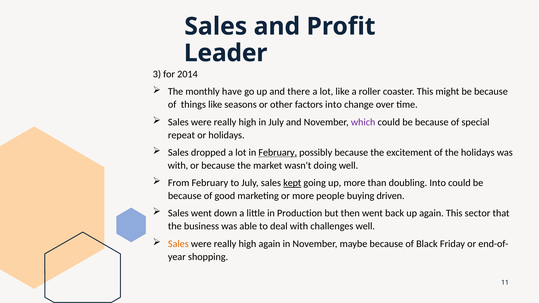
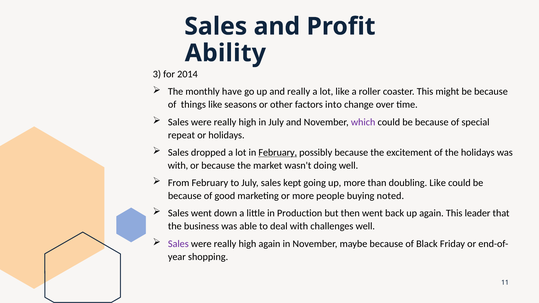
Leader: Leader -> Ability (225, 53)
and there: there -> really (299, 92)
kept underline: present -> none (292, 183)
doubling Into: Into -> Like (438, 183)
driven: driven -> noted (390, 196)
sector: sector -> leader (478, 213)
Sales colour: orange -> purple (178, 244)
